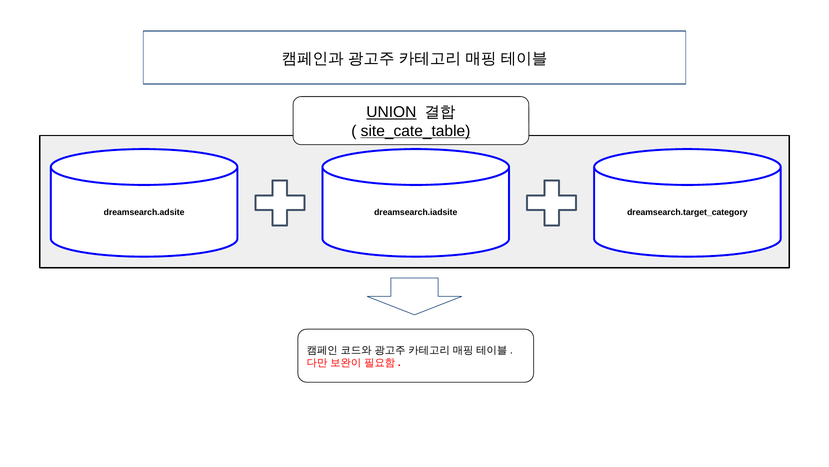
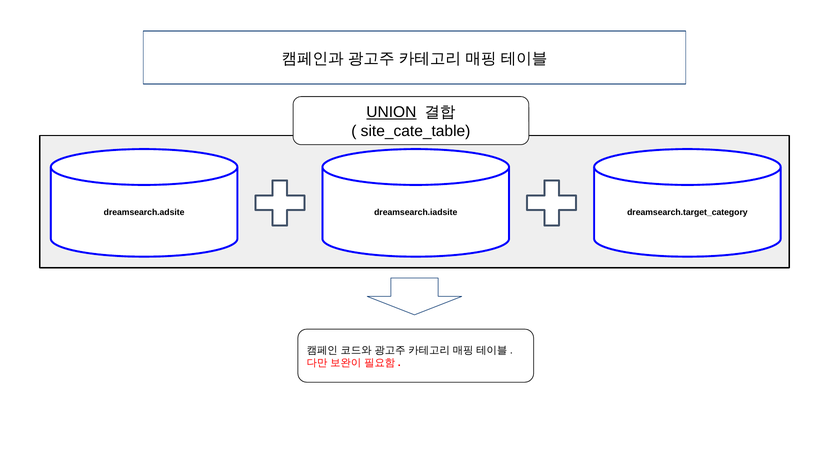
site_cate_table underline: present -> none (416, 131)
